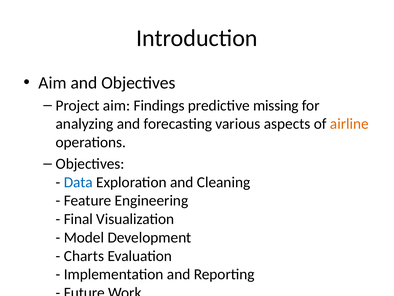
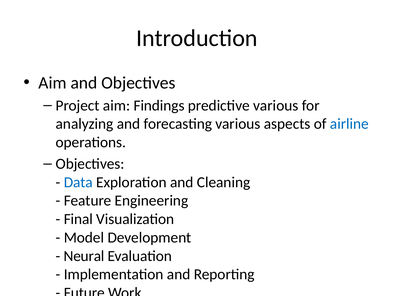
predictive missing: missing -> various (276, 105)
airline colour: orange -> blue (349, 124)
Charts: Charts -> Neural (84, 256)
